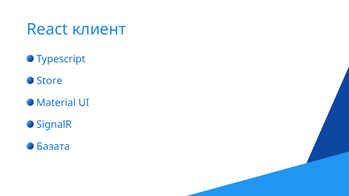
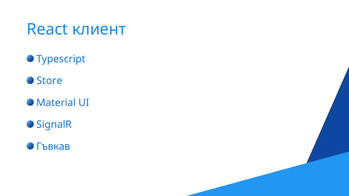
Базата: Базата -> Гъвкав (53, 147)
